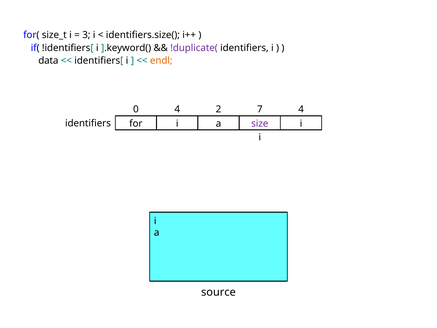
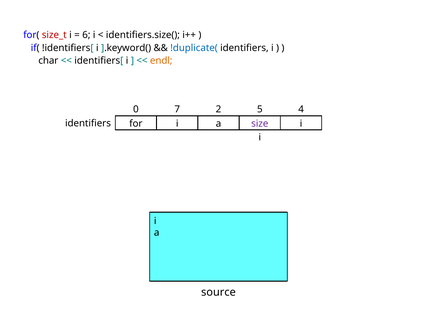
size_t colour: black -> red (54, 35)
3: 3 -> 6 (86, 35)
!duplicate( colour: purple -> blue (194, 48)
data: data -> char (48, 61)
0 4: 4 -> 7 (177, 109)
7: 7 -> 5 (260, 109)
